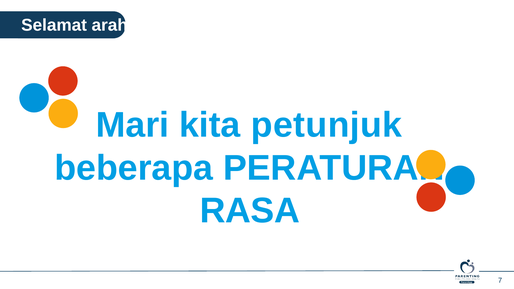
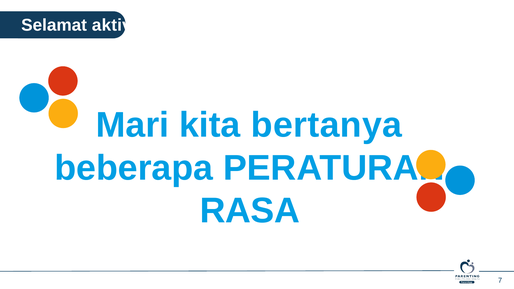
arahan: arahan -> aktiviti (120, 25)
petunjuk: petunjuk -> bertanya (326, 125)
